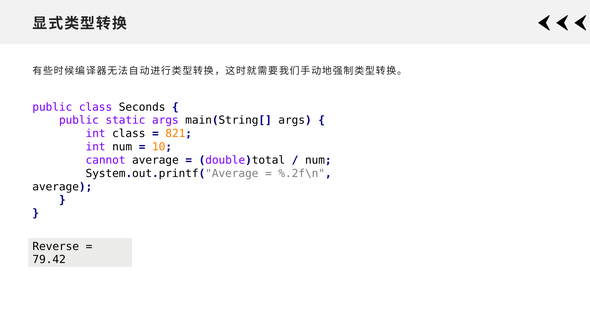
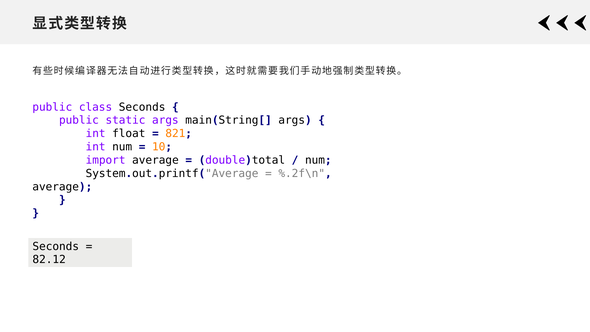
int class: class -> float (129, 134)
cannot: cannot -> import (106, 160)
Reverse: Reverse -> Seconds (56, 246)
79.42: 79.42 -> 82.12 (49, 259)
